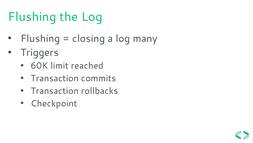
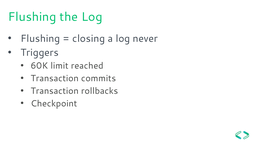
many: many -> never (145, 38)
